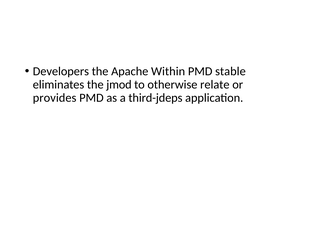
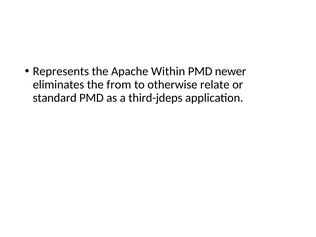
Developers: Developers -> Represents (61, 71)
stable: stable -> newer (231, 71)
jmod: jmod -> from (119, 85)
provides: provides -> standard (55, 98)
